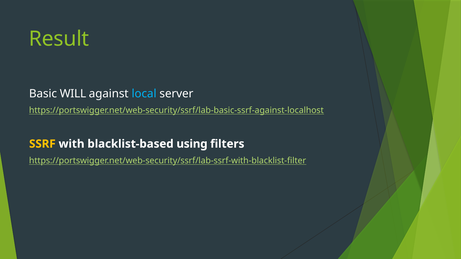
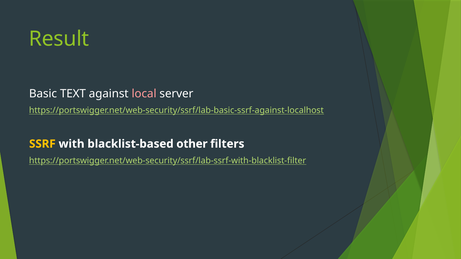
WILL: WILL -> TEXT (73, 94)
local colour: light blue -> pink (144, 94)
using: using -> other (192, 144)
